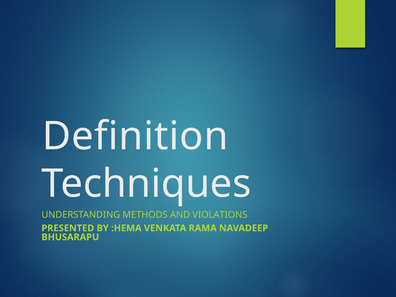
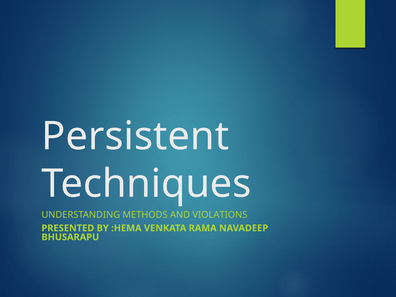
Definition: Definition -> Persistent (135, 136)
